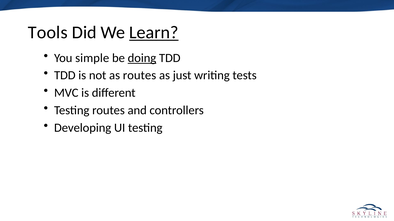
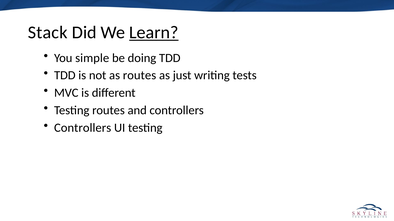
Tools: Tools -> Stack (48, 33)
doing underline: present -> none (142, 58)
Developing: Developing -> Controllers (83, 128)
